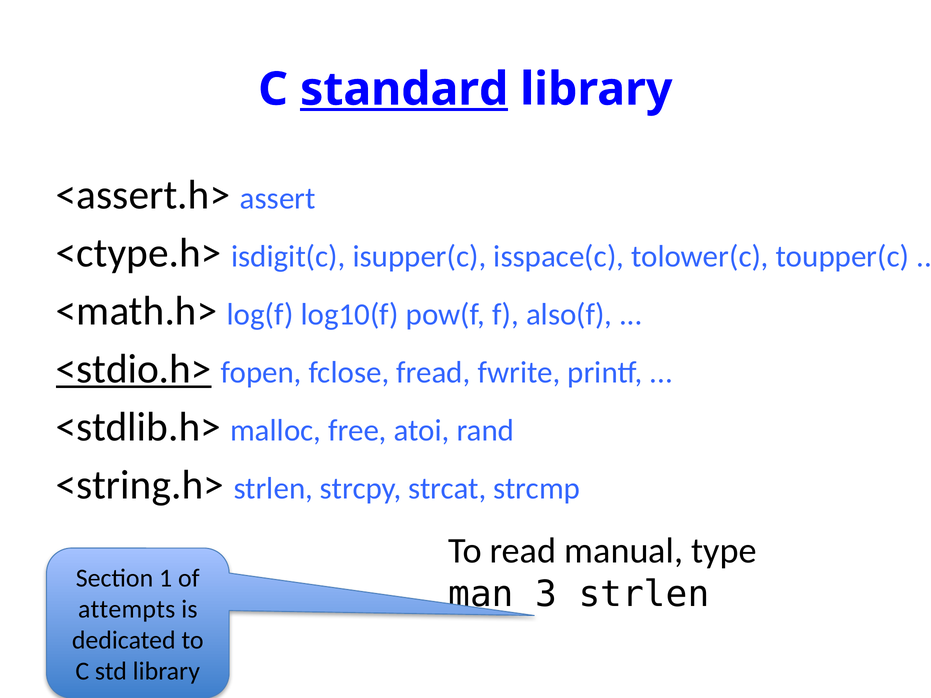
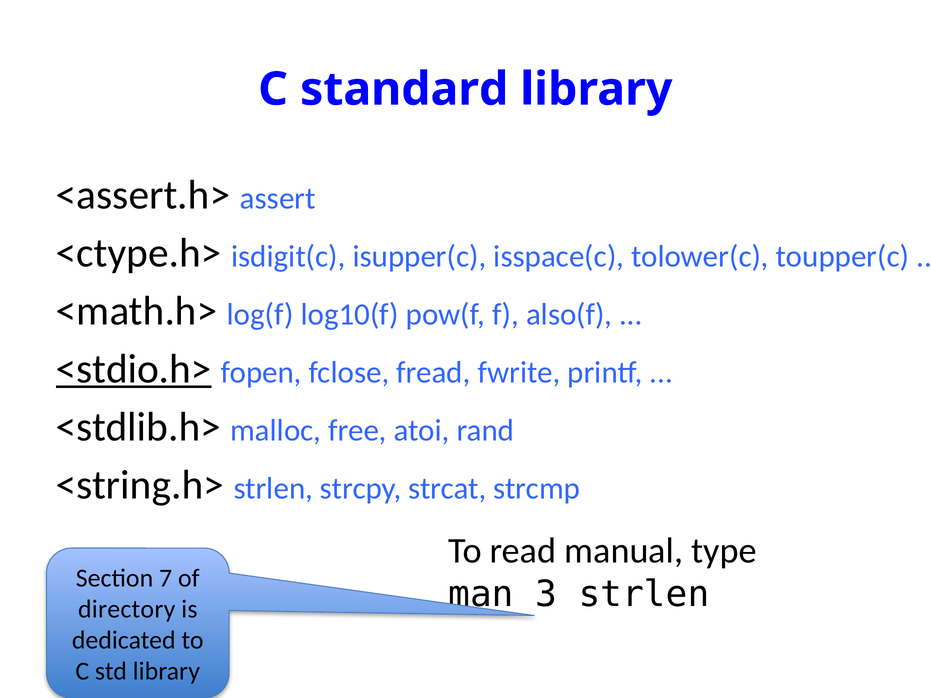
standard underline: present -> none (404, 89)
1: 1 -> 7 (166, 579)
attempts: attempts -> directory (127, 610)
